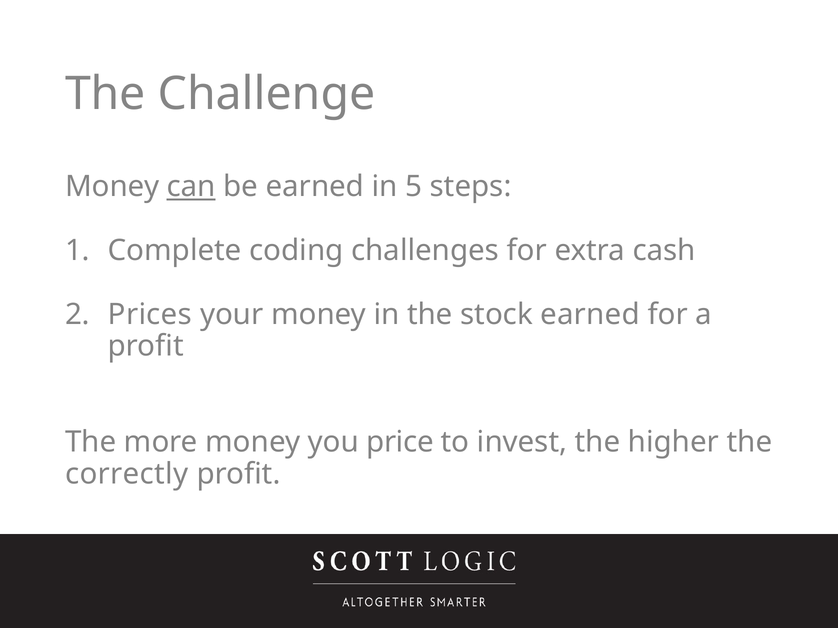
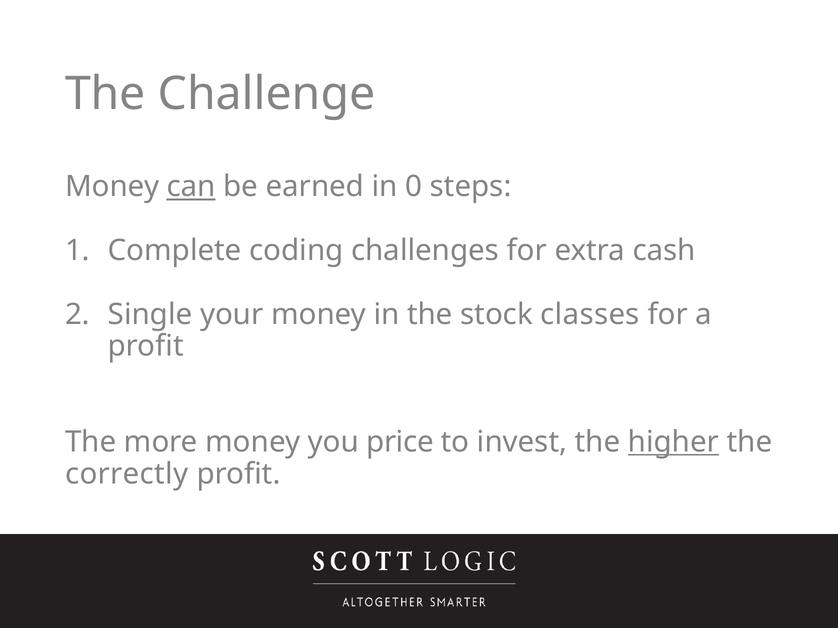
5: 5 -> 0 (414, 187)
Prices: Prices -> Single (150, 315)
stock earned: earned -> classes (590, 315)
higher underline: none -> present (673, 442)
